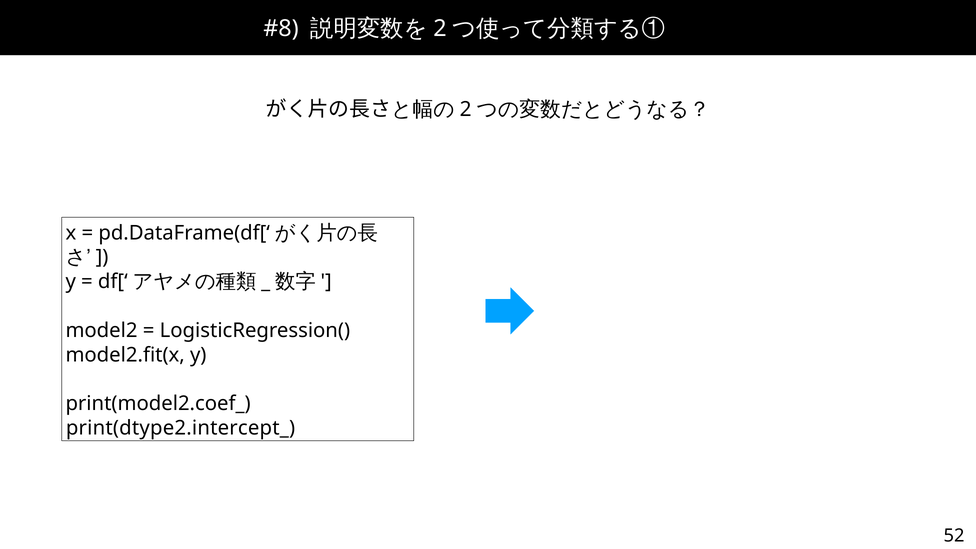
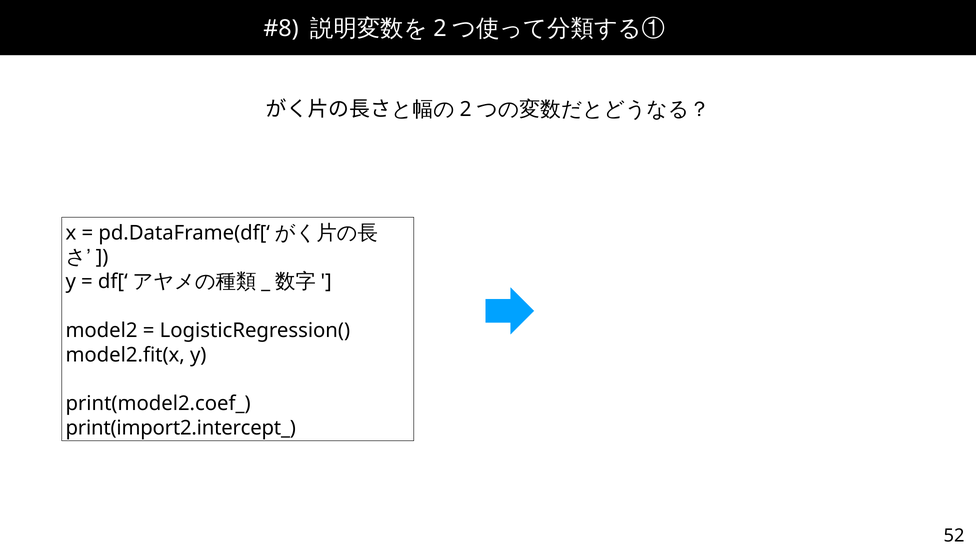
print(dtype2.intercept_: print(dtype2.intercept_ -> print(import2.intercept_ (181, 428)
